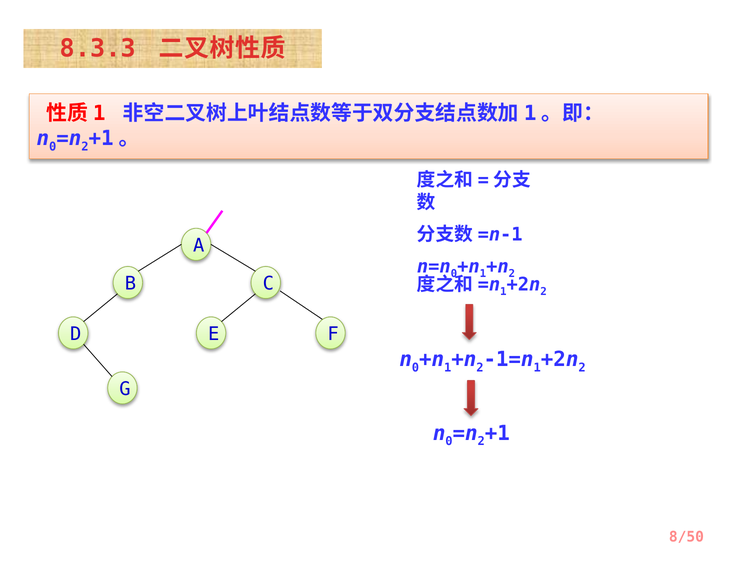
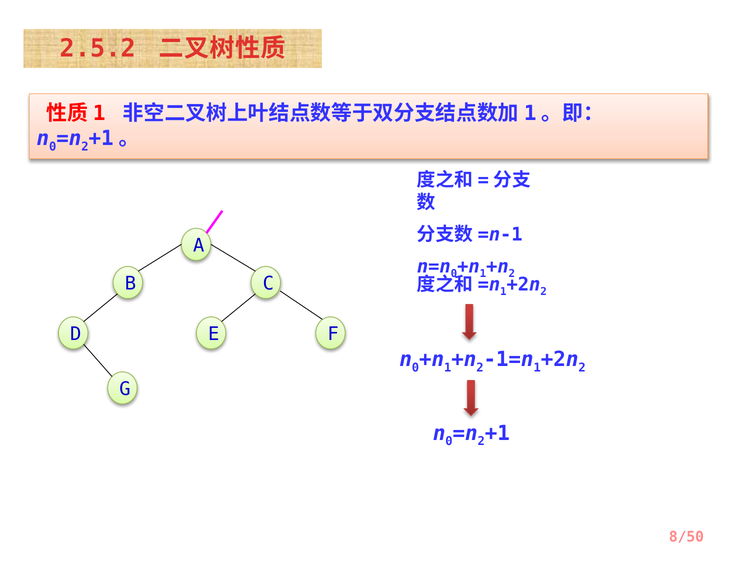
8.3.3: 8.3.3 -> 2.5.2 (98, 48)
